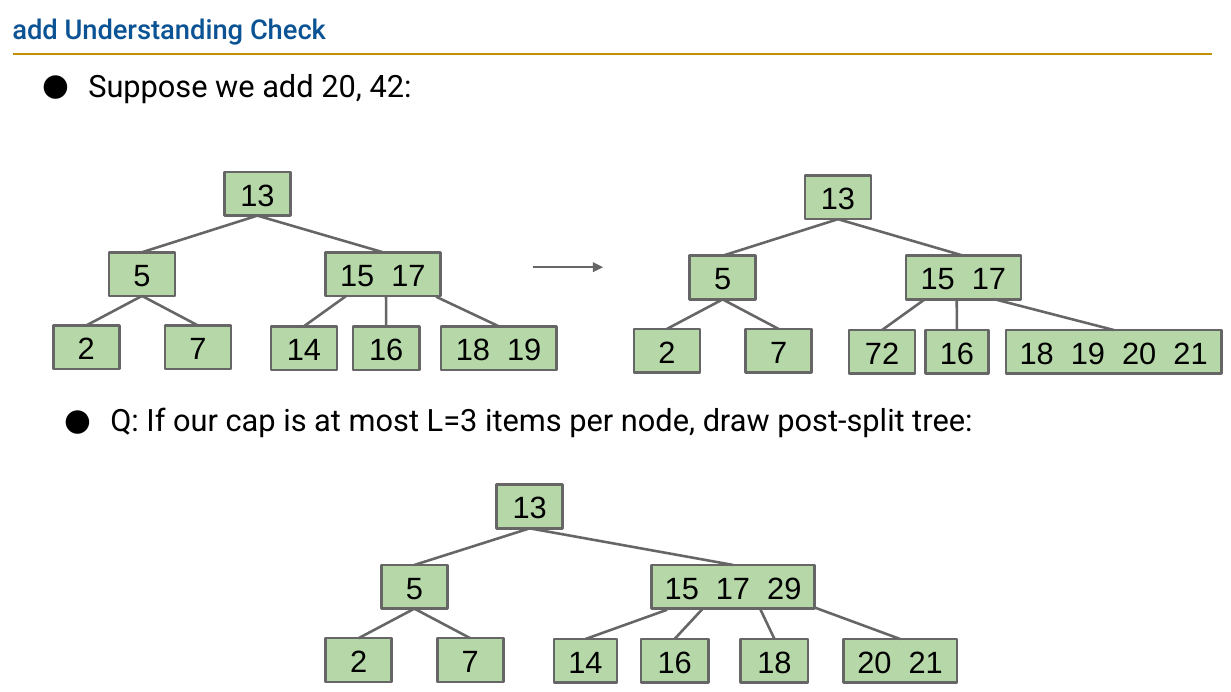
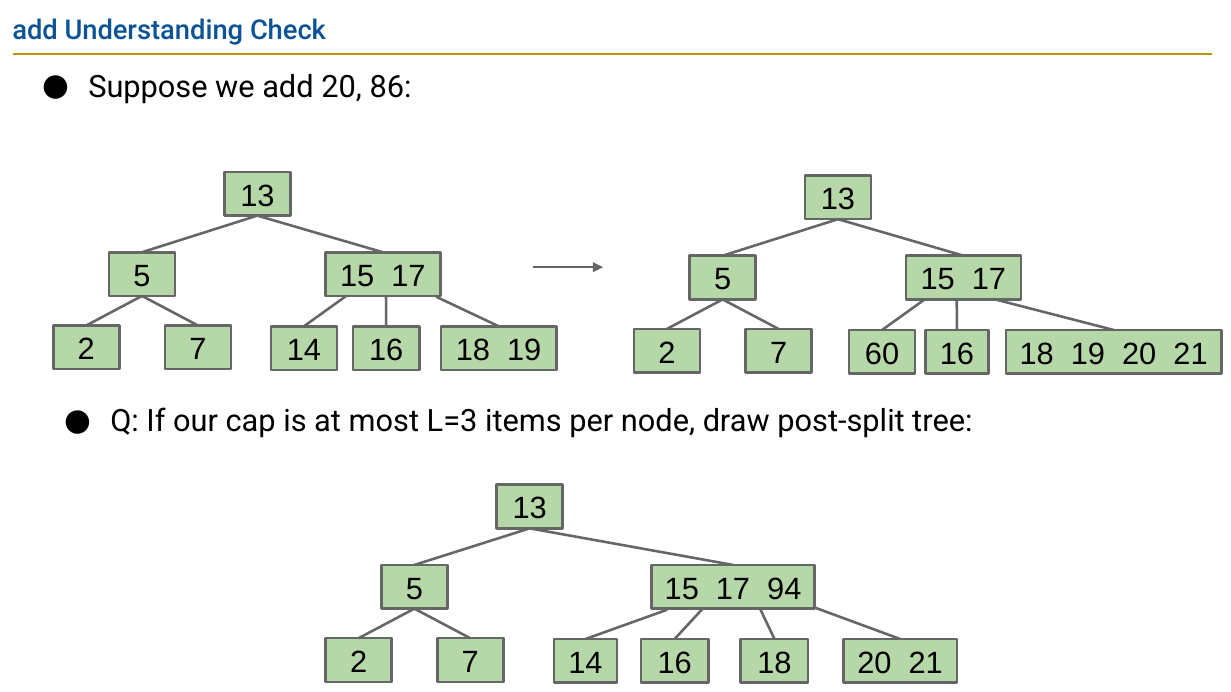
42: 42 -> 86 (391, 87)
72: 72 -> 60 (882, 354)
29: 29 -> 94 (784, 589)
